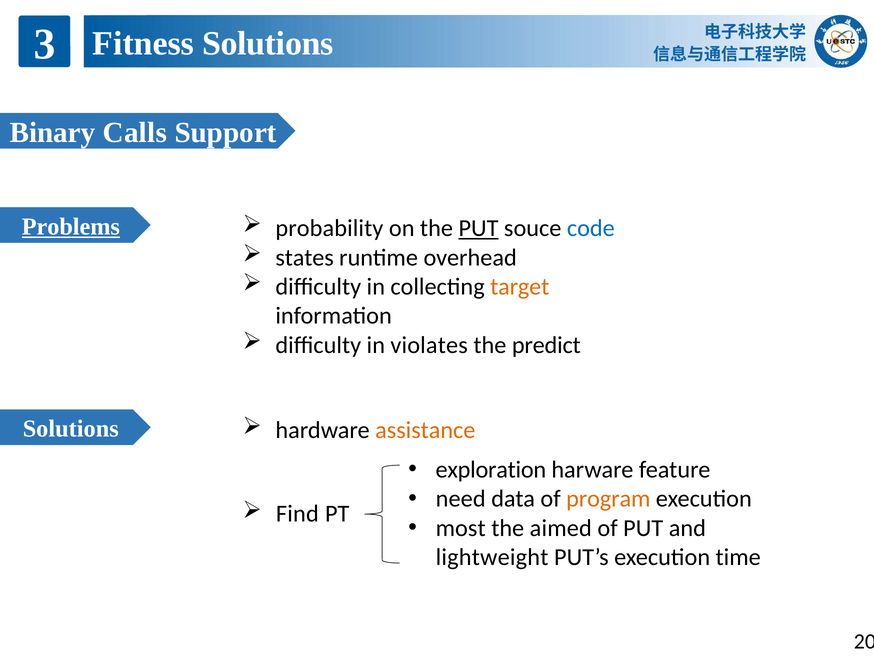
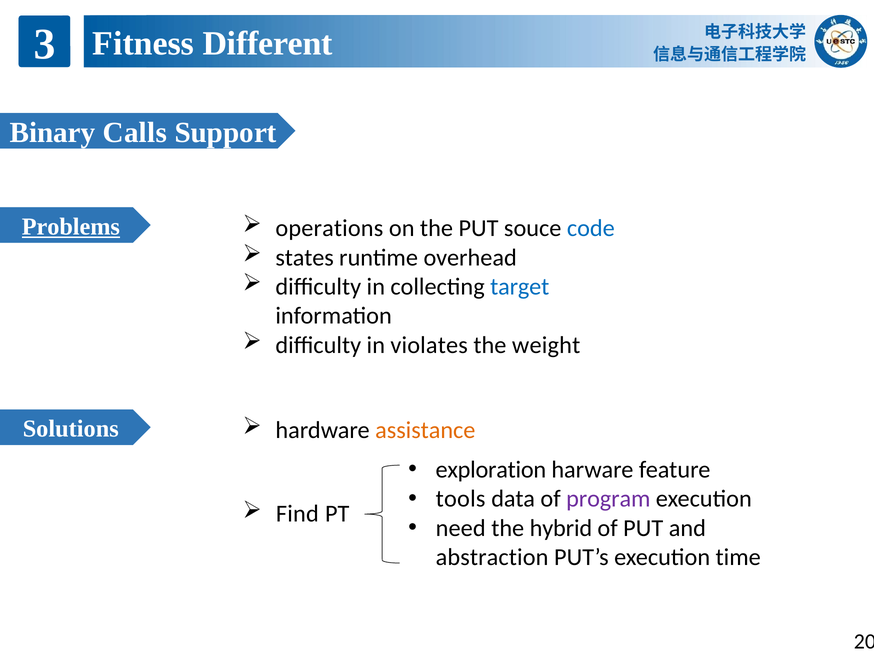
Fitness Solutions: Solutions -> Different (268, 44)
probability: probability -> operations (329, 228)
PUT underline: present -> none (478, 228)
target colour: orange -> blue (520, 286)
predict: predict -> weight (546, 345)
need: need -> tools (461, 498)
program colour: orange -> purple (608, 498)
most: most -> need (461, 528)
aimed: aimed -> hybrid (561, 528)
lightweight: lightweight -> abstraction (492, 557)
